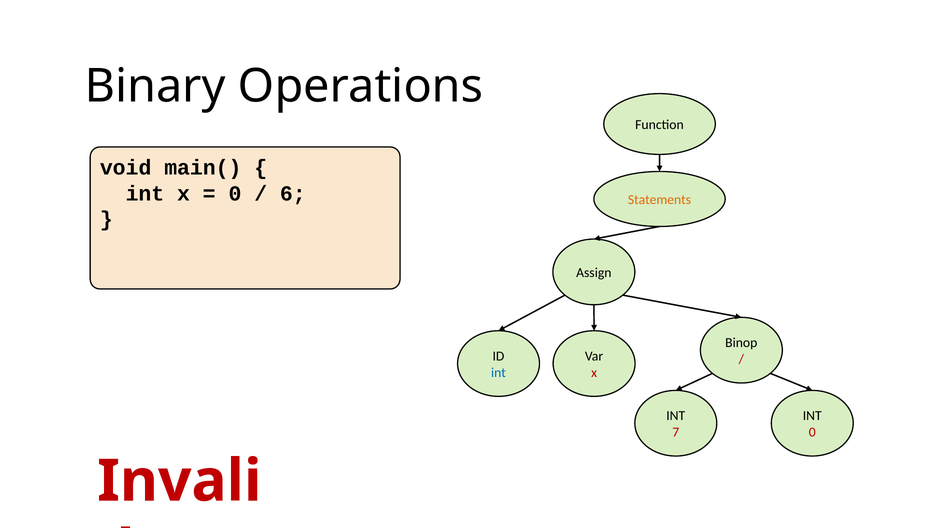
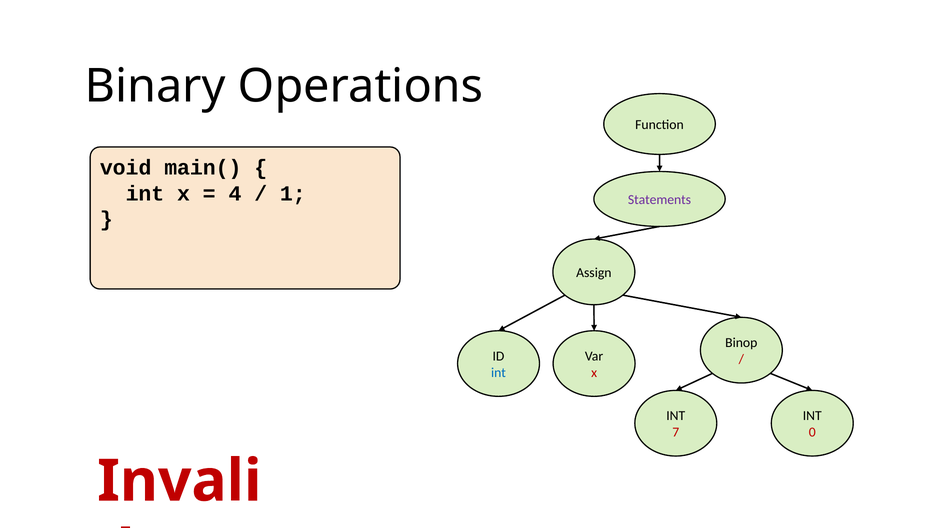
0: 0 -> 4 (235, 193)
6: 6 -> 1 (293, 193)
Statements colour: orange -> purple (660, 200)
